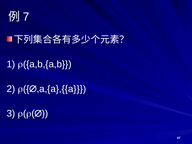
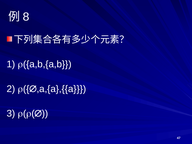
7: 7 -> 8 (26, 17)
